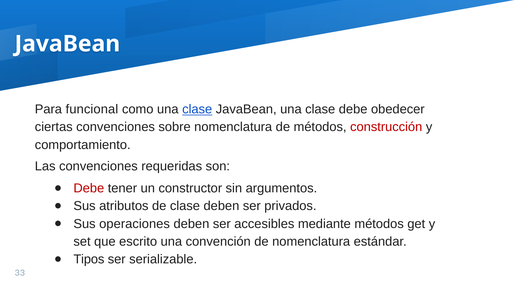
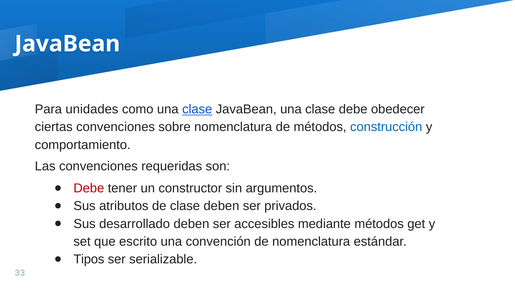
funcional: funcional -> unidades (92, 109)
construcción colour: red -> blue (386, 127)
operaciones: operaciones -> desarrollado (135, 224)
